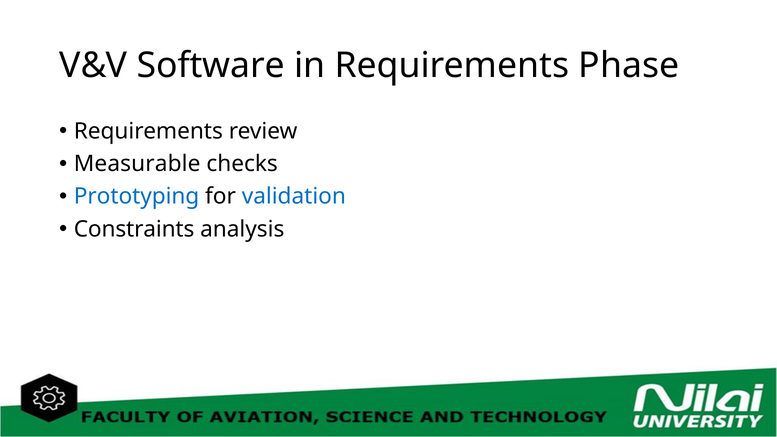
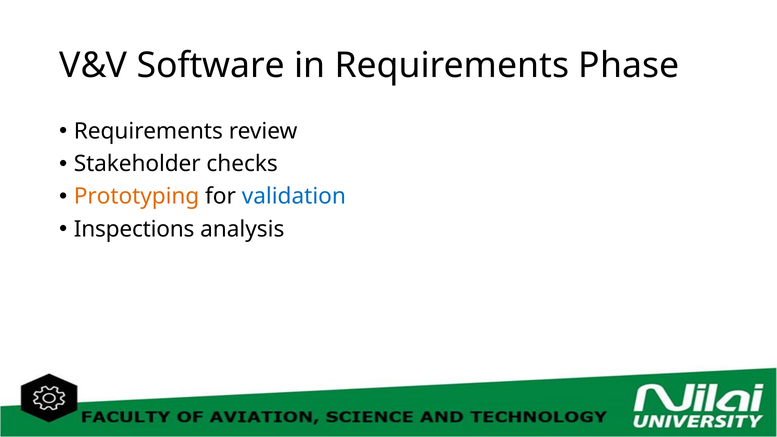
Measurable: Measurable -> Stakeholder (137, 164)
Prototyping colour: blue -> orange (137, 197)
Constraints: Constraints -> Inspections (134, 229)
